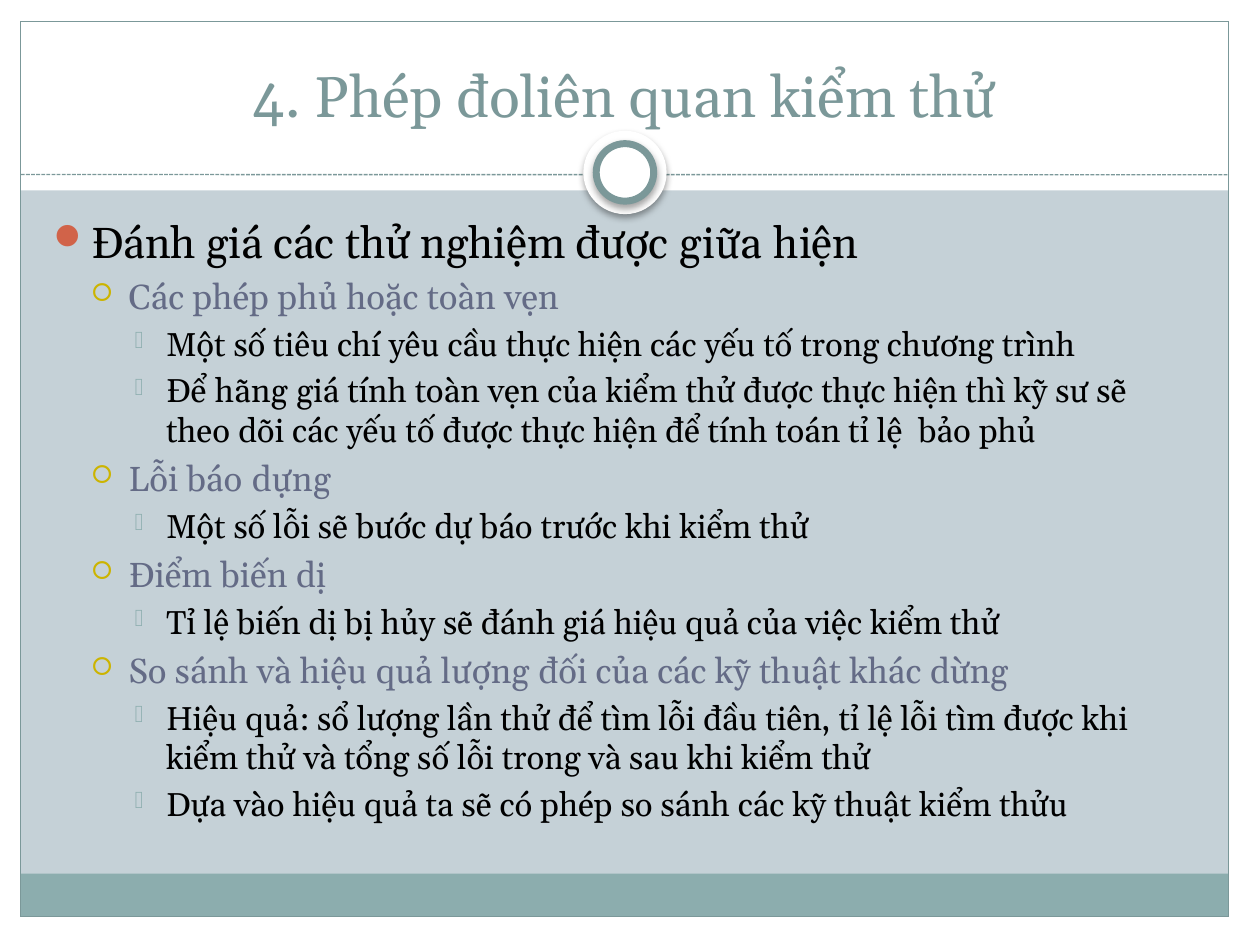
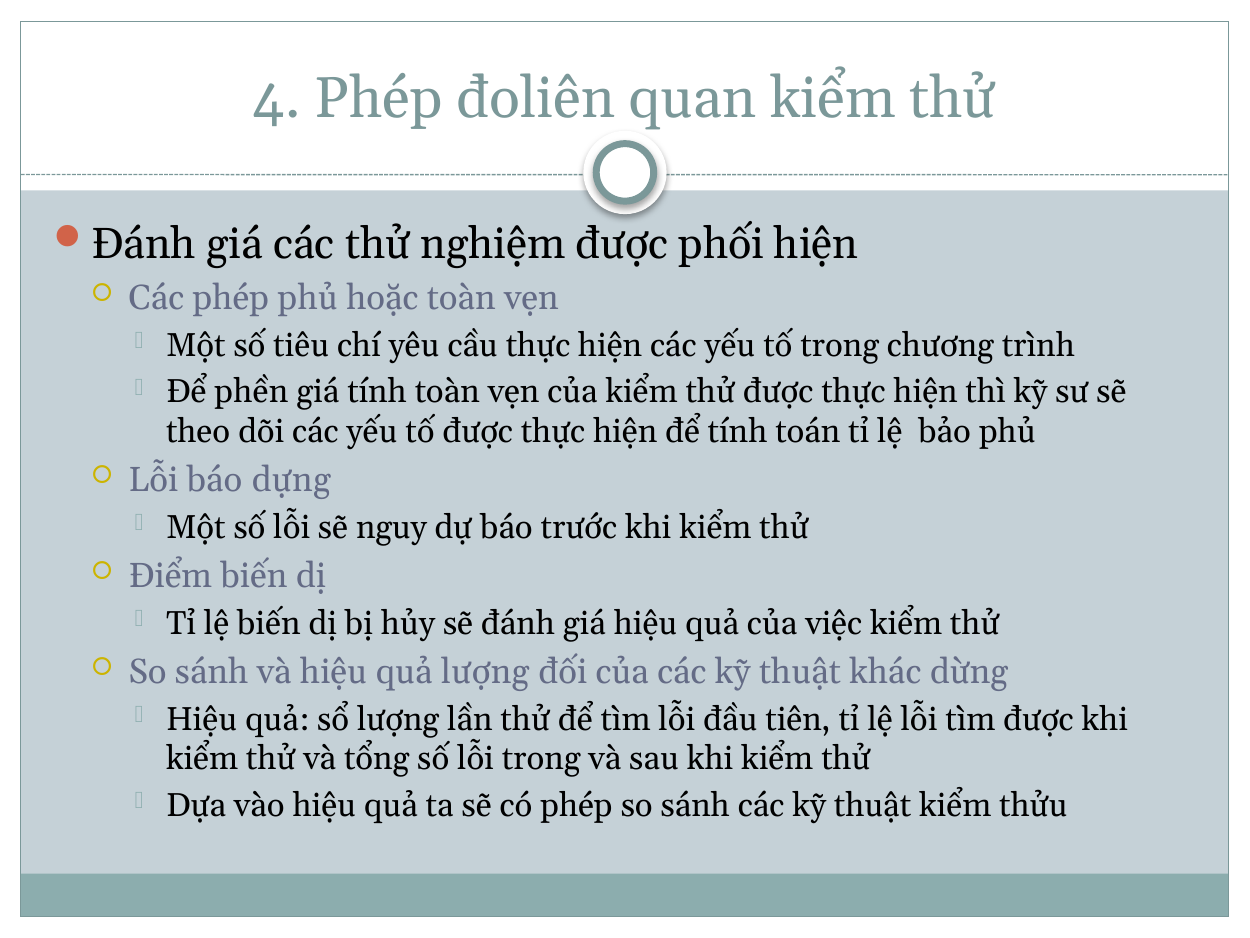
giữa: giữa -> phối (721, 244)
hãng: hãng -> phền (251, 392)
bước: bước -> nguy (391, 527)
